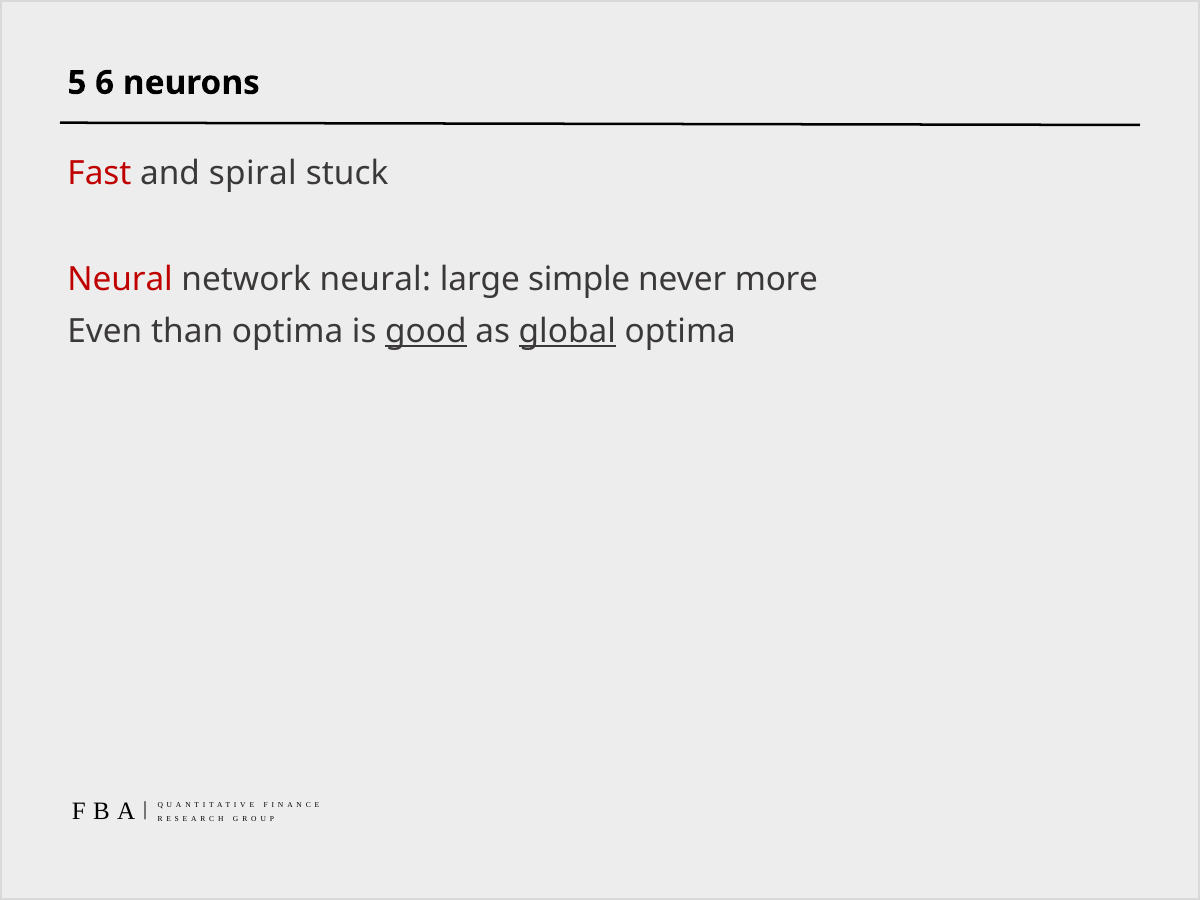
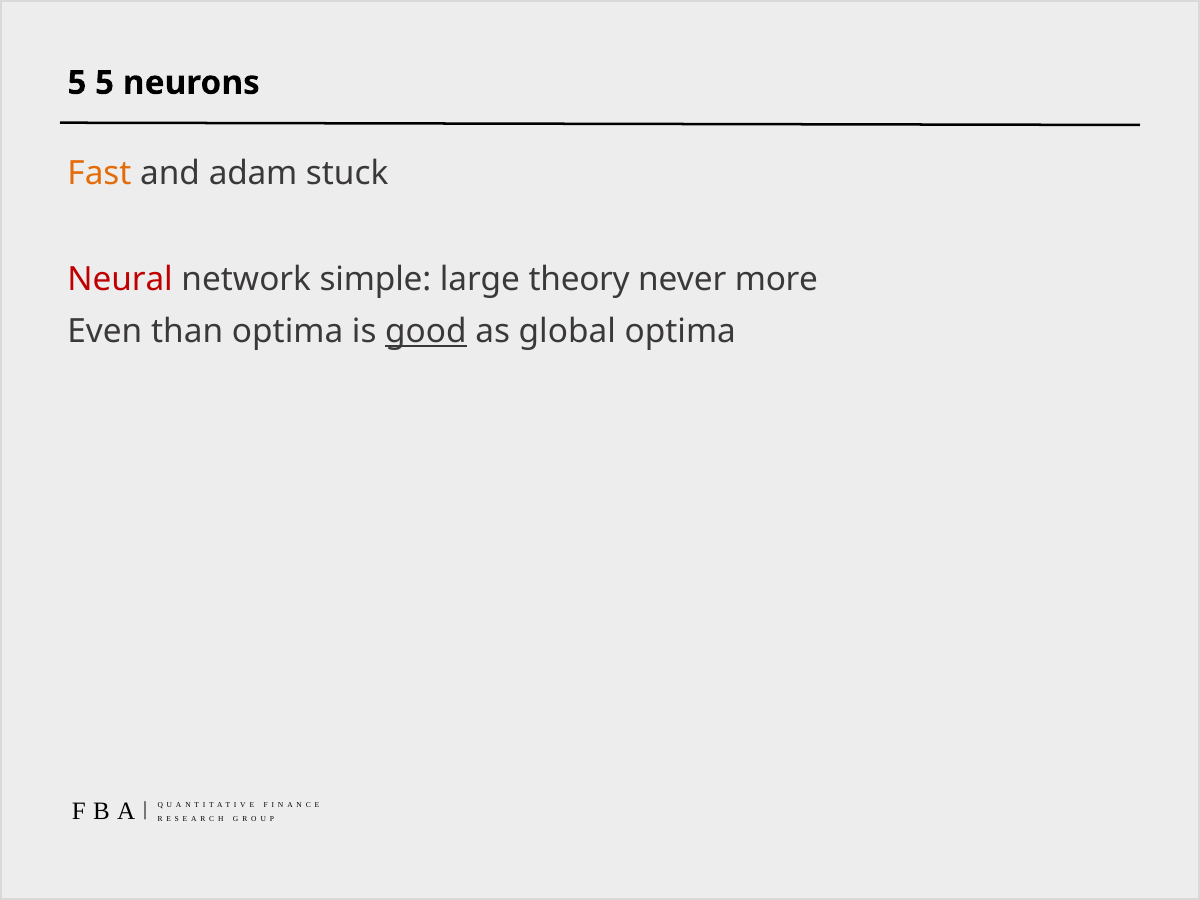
5 6: 6 -> 5 (105, 83)
Fast colour: red -> orange (99, 174)
spiral: spiral -> adam (253, 174)
network neural: neural -> simple (375, 279)
simple: simple -> theory (579, 279)
global underline: present -> none (567, 332)
